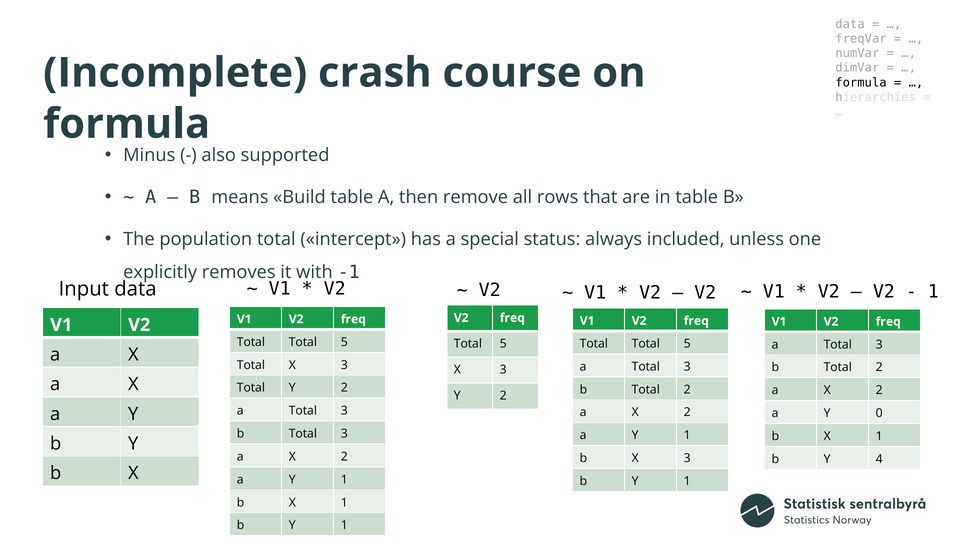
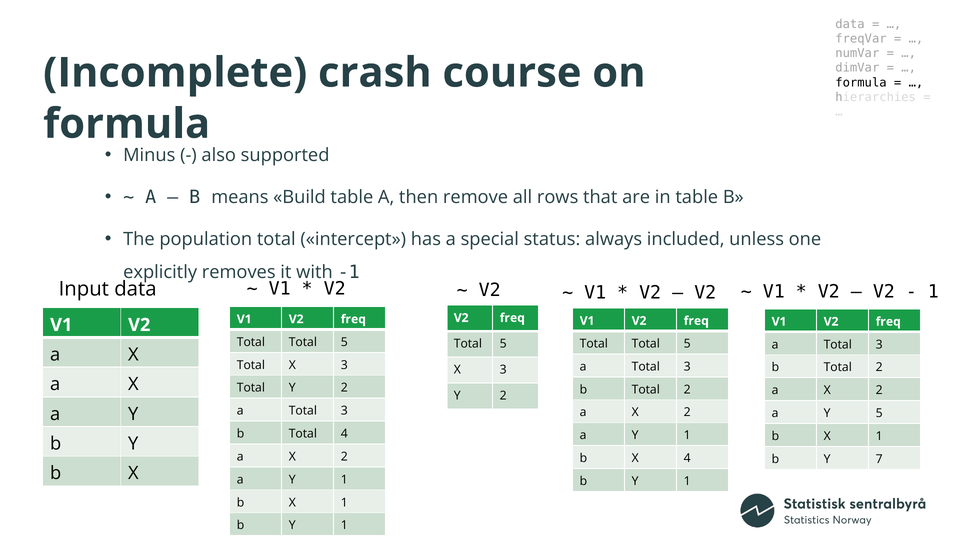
Y 0: 0 -> 5 (879, 413)
b Total 3: 3 -> 4 (344, 434)
b X 3: 3 -> 4 (687, 458)
4: 4 -> 7 (879, 459)
